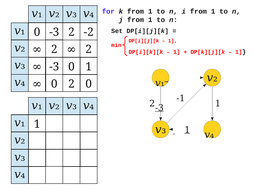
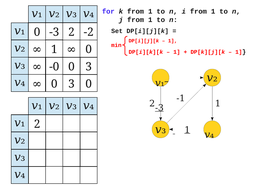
2: 2 -> 1 (54, 49)
2: 2 -> 0 (89, 49)
-3: -3 -> -0 (54, 66)
1: 1 -> 3 (89, 67)
2: 2 -> 3 (71, 84)
v₁ 1: 1 -> 2 (37, 124)
